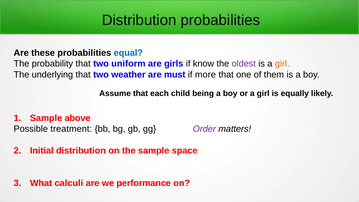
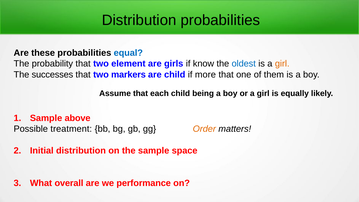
uniform: uniform -> element (128, 64)
oldest colour: purple -> blue (244, 64)
underlying: underlying -> successes (52, 75)
weather: weather -> markers (128, 75)
are must: must -> child (175, 75)
Order colour: purple -> orange (204, 129)
calculi: calculi -> overall (69, 183)
